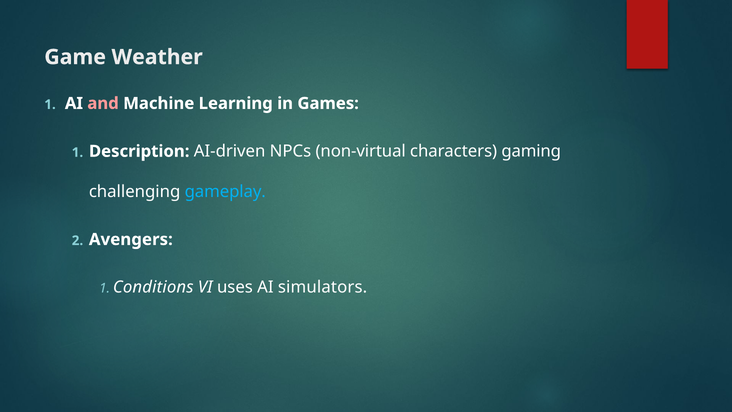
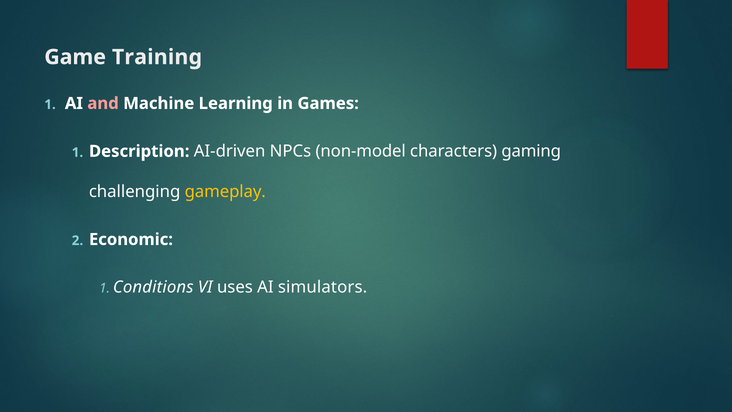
Weather: Weather -> Training (157, 57)
non-virtual: non-virtual -> non-model (361, 151)
gameplay colour: light blue -> yellow (225, 191)
Avengers: Avengers -> Economic (131, 239)
